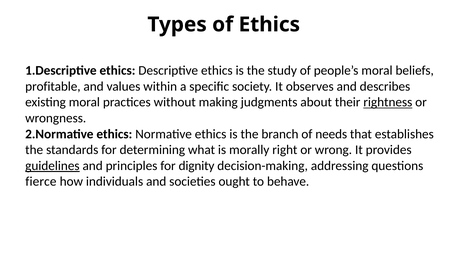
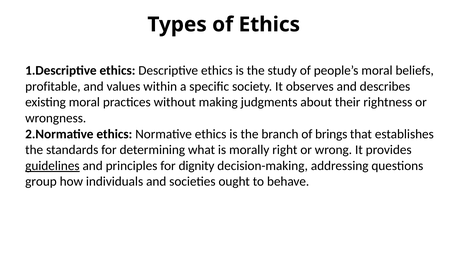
rightness underline: present -> none (388, 102)
needs: needs -> brings (331, 134)
fierce: fierce -> group (41, 181)
